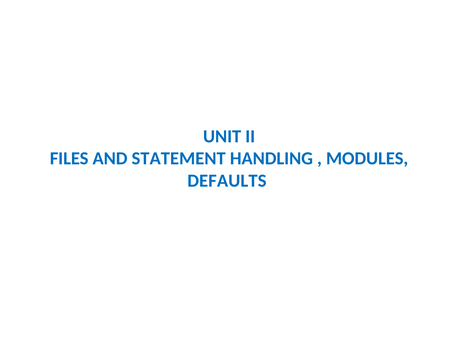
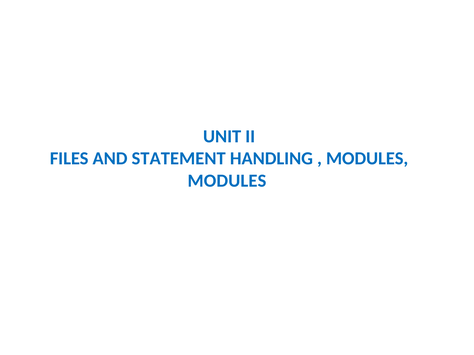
DEFAULTS: DEFAULTS -> MODULES (227, 181)
